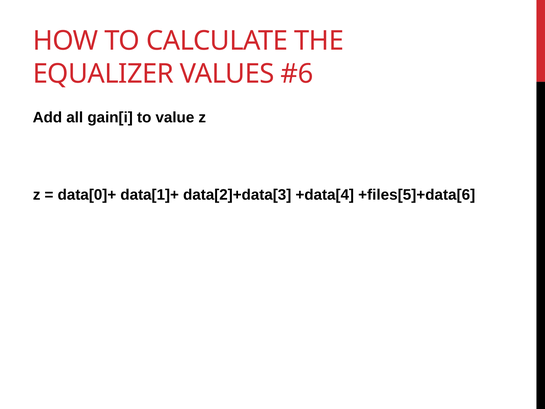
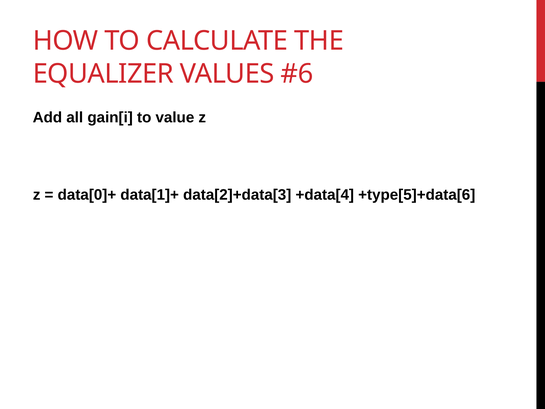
+files[5]+data[6: +files[5]+data[6 -> +type[5]+data[6 (417, 195)
